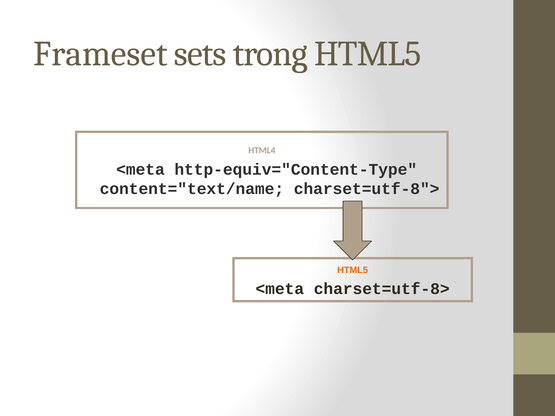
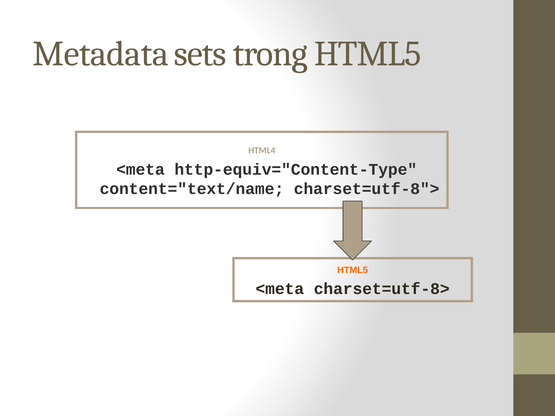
Frameset: Frameset -> Metadata (101, 54)
